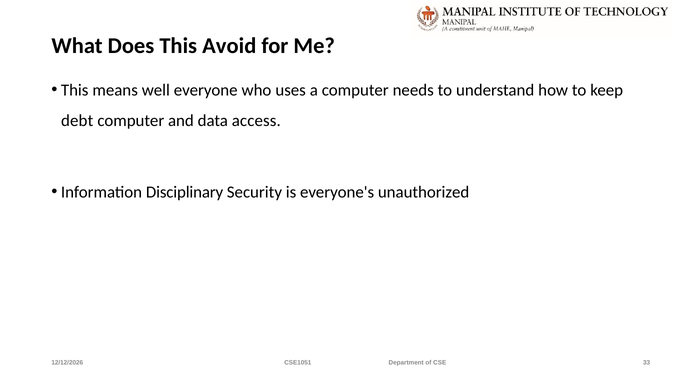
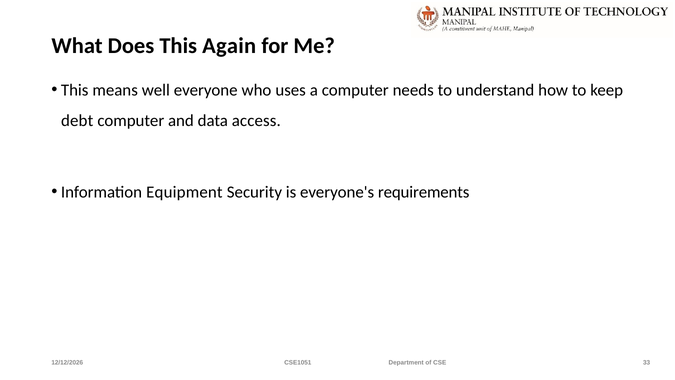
Avoid: Avoid -> Again (229, 46)
Disciplinary: Disciplinary -> Equipment (184, 192)
unauthorized: unauthorized -> requirements (424, 192)
